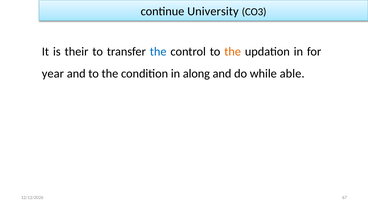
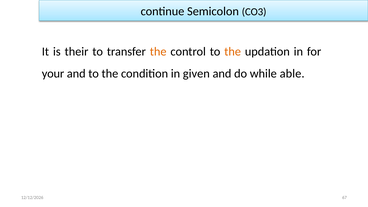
University: University -> Semicolon (213, 11)
the colour: blue -> orange (158, 51)
year: year -> your (53, 74)
along: along -> given (196, 74)
